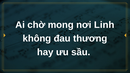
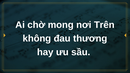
Linh: Linh -> Trên (104, 25)
